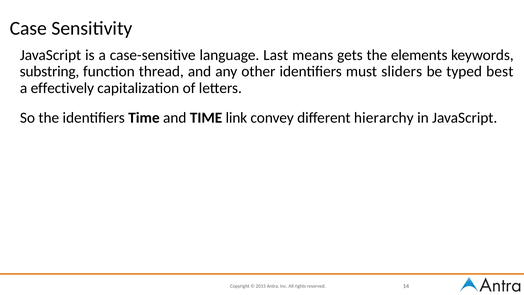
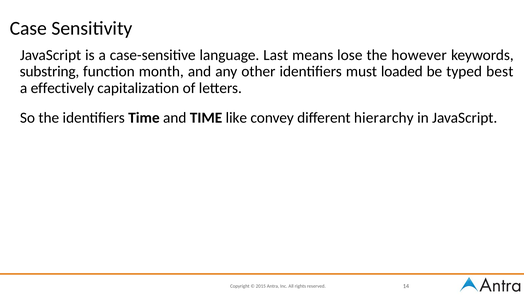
gets: gets -> lose (350, 55)
elements: elements -> however (419, 55)
thread: thread -> month (161, 72)
sliders: sliders -> loaded (402, 72)
link: link -> like (236, 118)
